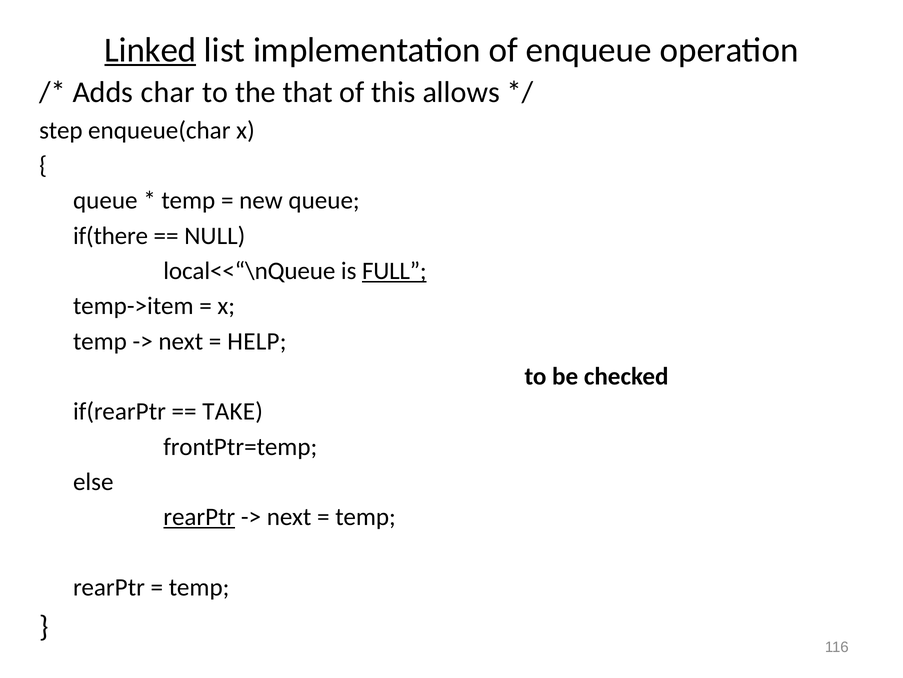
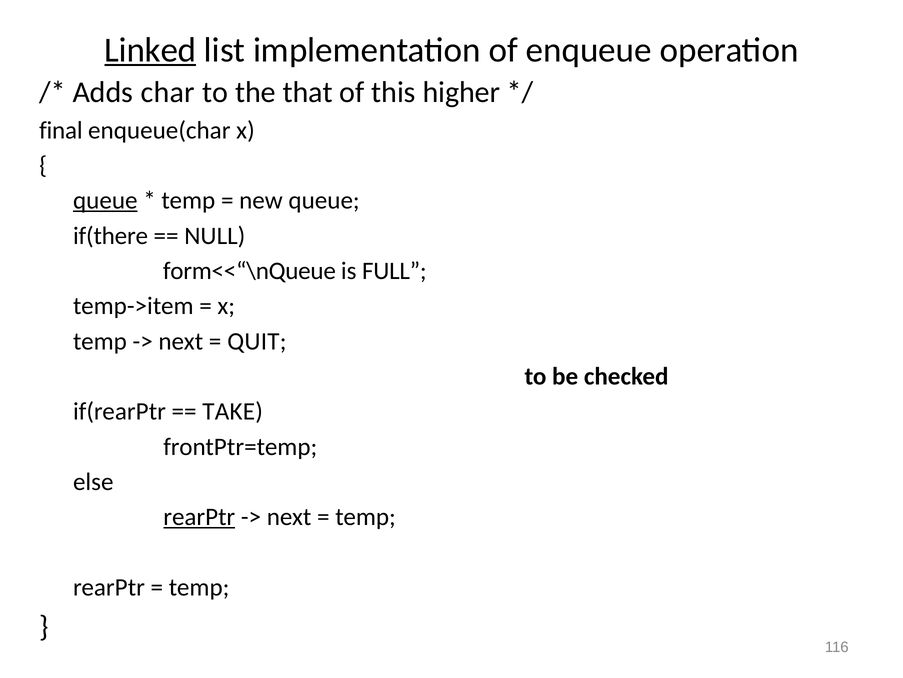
allows: allows -> higher (461, 92)
step: step -> final (61, 130)
queue underline: none -> present (105, 200)
local<<“\nQueue: local<<“\nQueue -> form<<“\nQueue (249, 271)
FULL underline: present -> none (394, 271)
HELP: HELP -> QUIT (257, 341)
